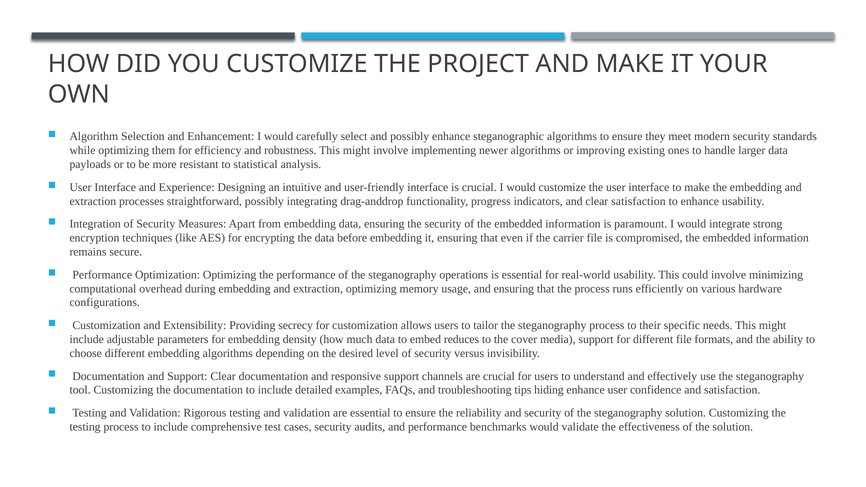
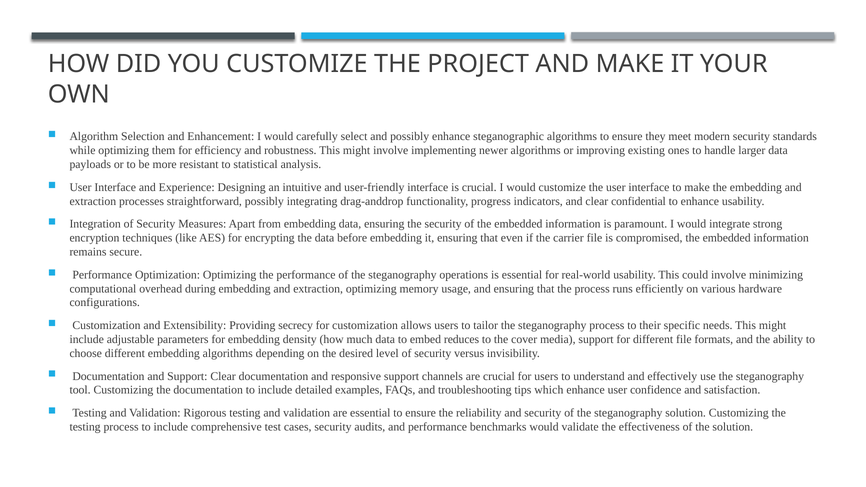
clear satisfaction: satisfaction -> confidential (639, 201)
hiding: hiding -> which (549, 390)
